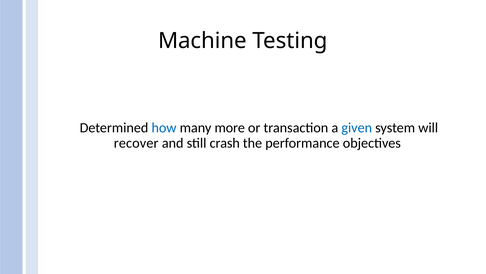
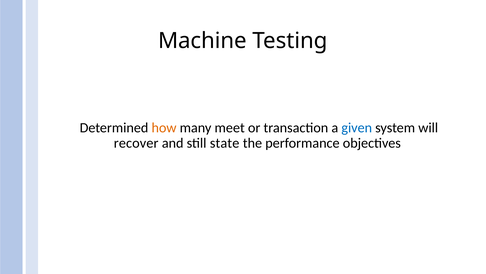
how colour: blue -> orange (164, 127)
more: more -> meet (230, 127)
crash: crash -> state (225, 143)
